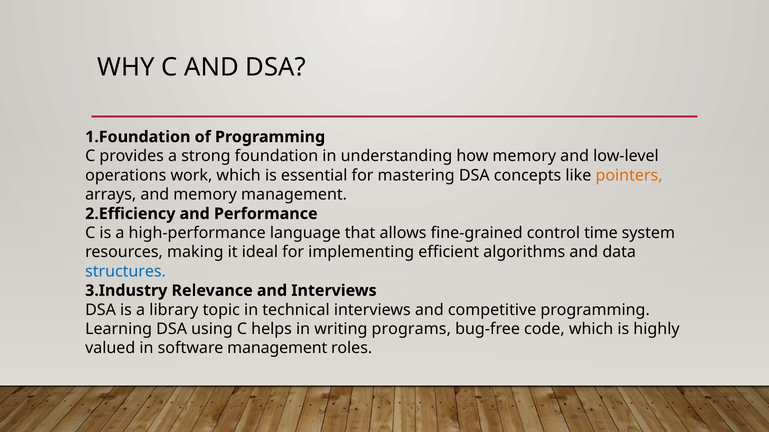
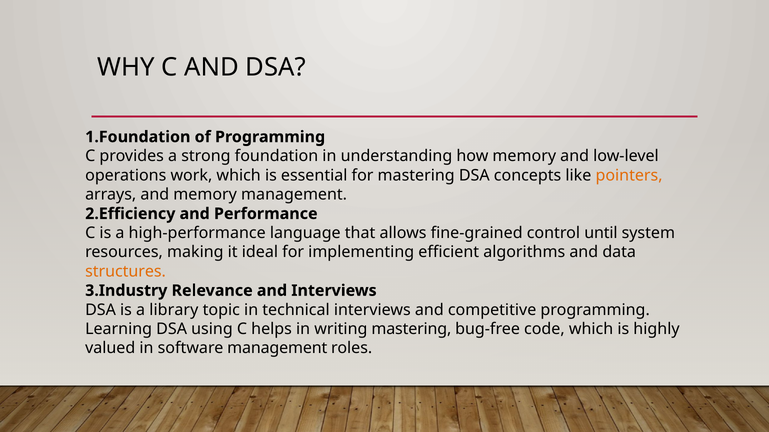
time: time -> until (601, 233)
structures colour: blue -> orange (126, 272)
writing programs: programs -> mastering (411, 329)
